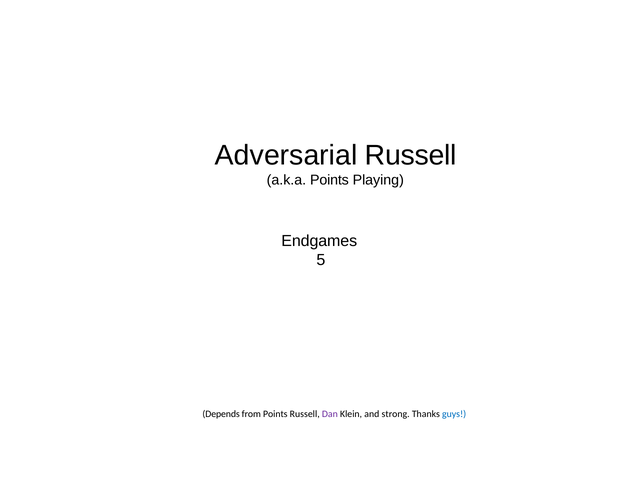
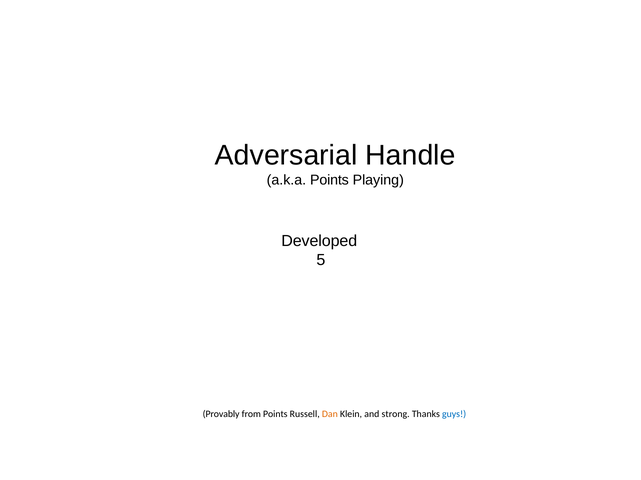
Adversarial Russell: Russell -> Handle (410, 156)
Endgames: Endgames -> Developed (319, 241)
Depends: Depends -> Provably (221, 415)
Dan colour: purple -> orange (330, 415)
